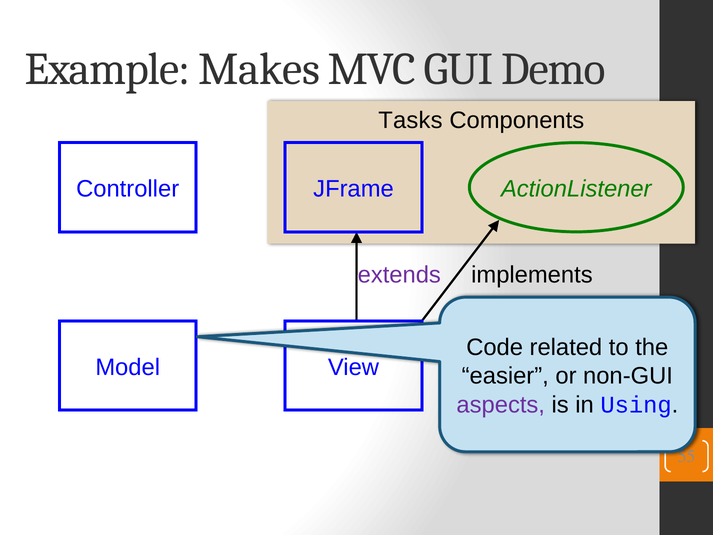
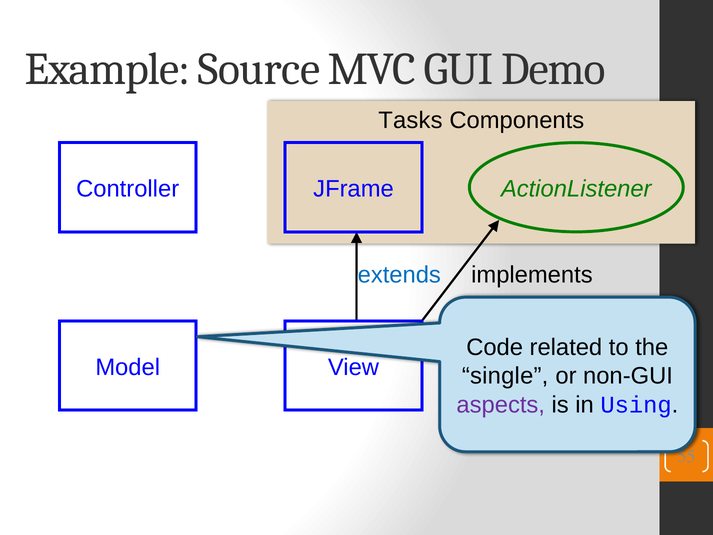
Makes: Makes -> Source (259, 69)
extends colour: purple -> blue (399, 275)
easier: easier -> single (505, 376)
